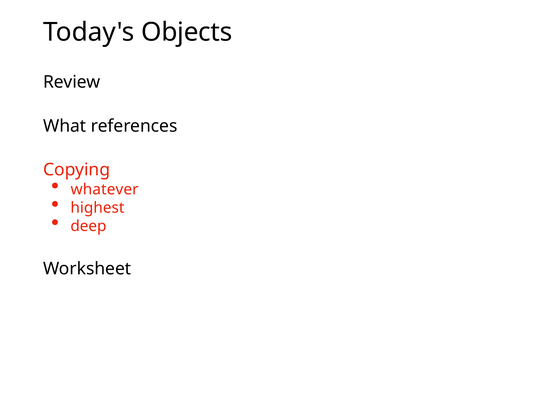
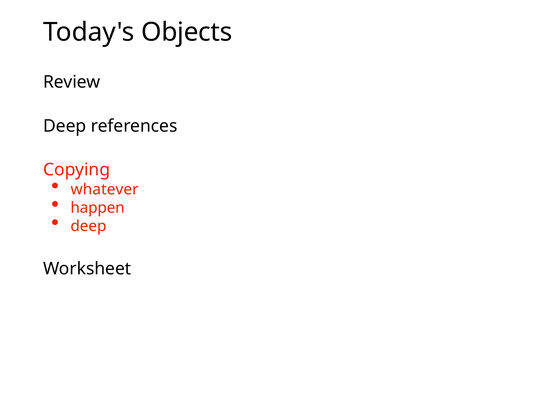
What: What -> Deep (65, 126)
highest: highest -> happen (98, 208)
